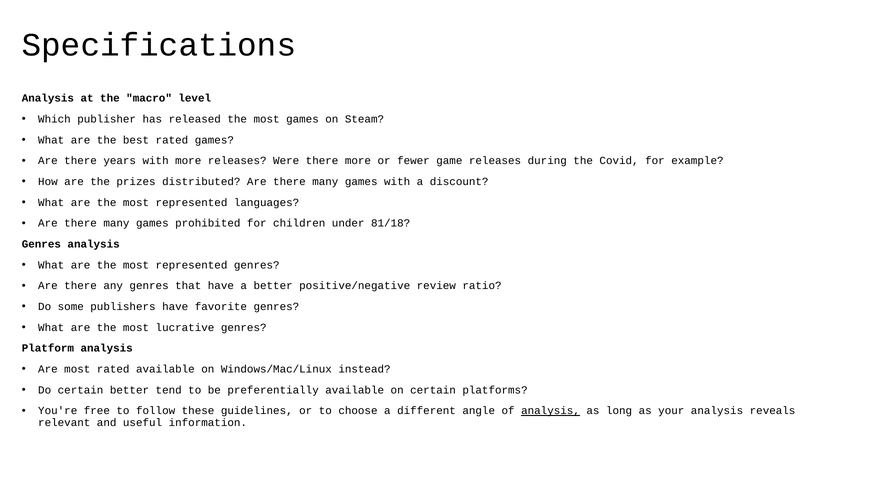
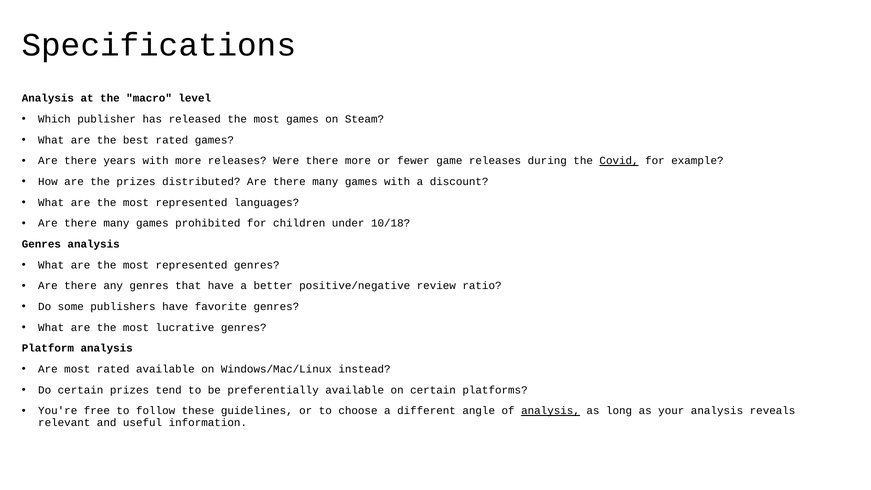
Covid underline: none -> present (619, 161)
81/18: 81/18 -> 10/18 (391, 223)
certain better: better -> prizes (129, 390)
